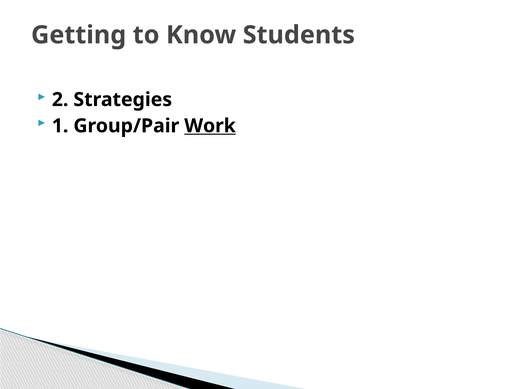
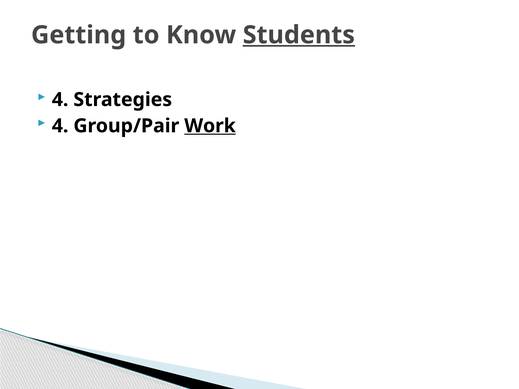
Students underline: none -> present (299, 35)
2: 2 -> 4 (60, 100)
1: 1 -> 4 (60, 126)
